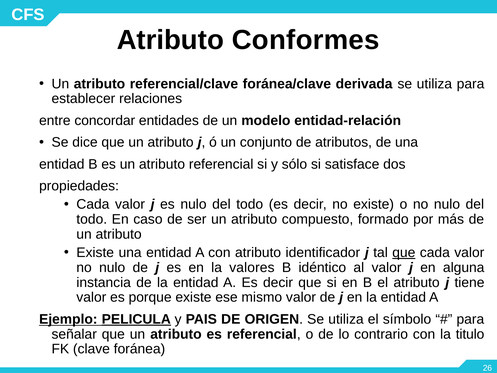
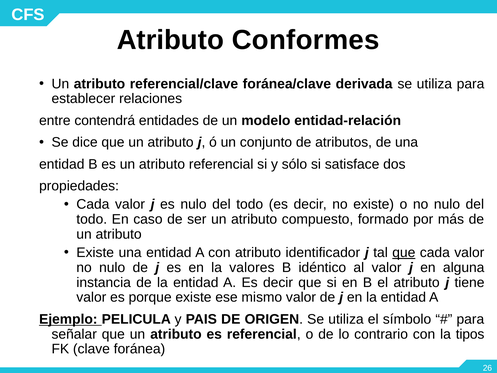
concordar: concordar -> contendrá (105, 120)
PELICULA underline: present -> none (136, 319)
titulo: titulo -> tipos (470, 334)
